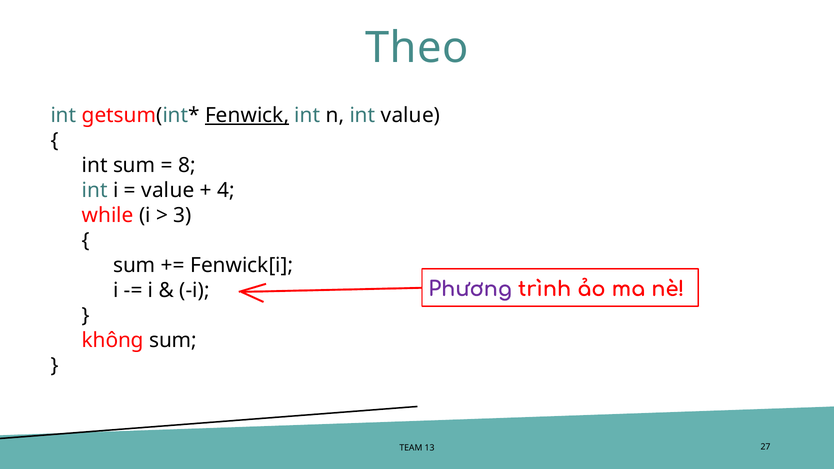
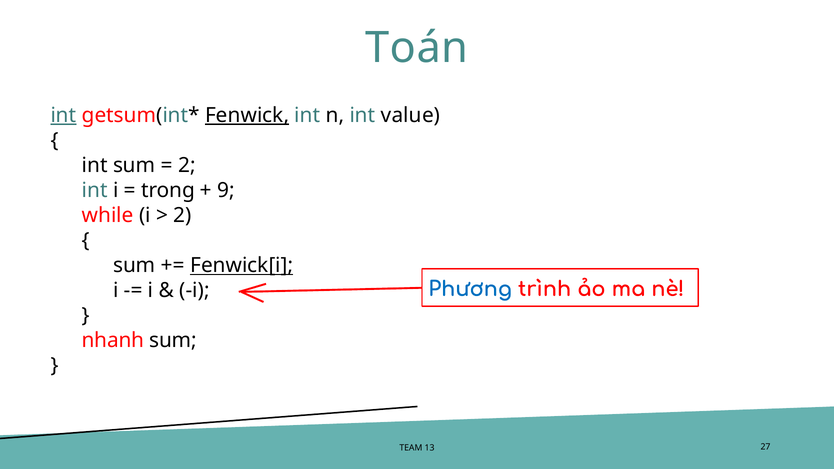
Theo: Theo -> Toán (417, 48)
int underline: none -> present (64, 115)
8: 8 -> 2 (187, 165)
value: value -> trong (168, 190)
4: 4 -> 9 (226, 190)
3: 3 -> 2 (183, 216)
Fenwick[i underline: none -> present (242, 266)
Phương colour: purple -> blue (470, 289)
không: không -> nhanh (113, 341)
